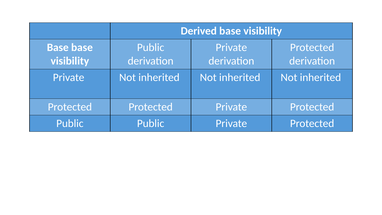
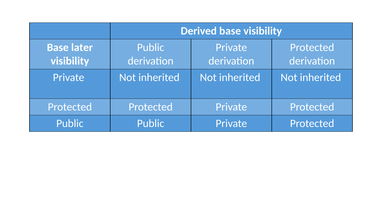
Base base: base -> later (82, 47)
